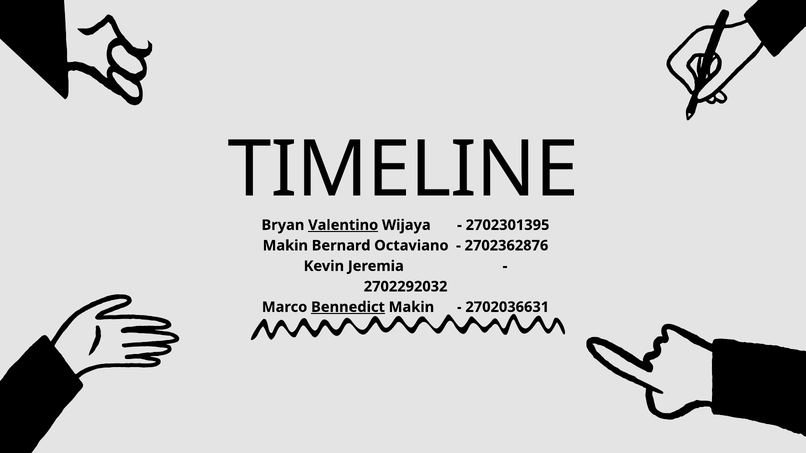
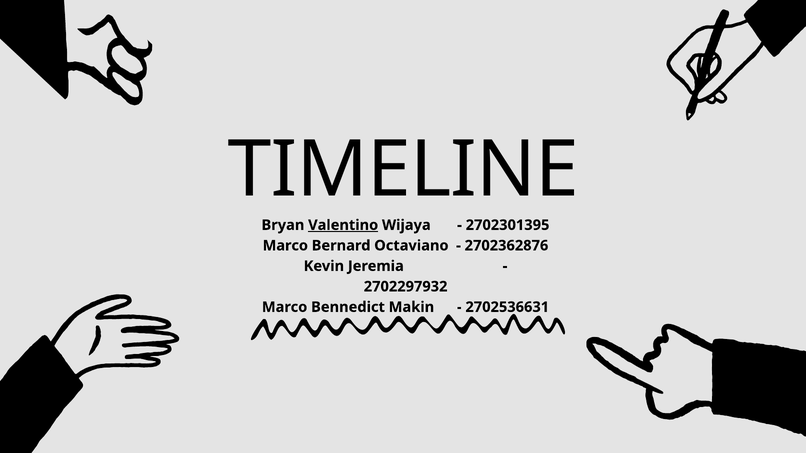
Makin: Makin -> Marco (285, 246)
2702292032: 2702292032 -> 2702297932 (406, 287)
Bennedict underline: present -> none (348, 307)
2702036631: 2702036631 -> 2702536631 (507, 307)
